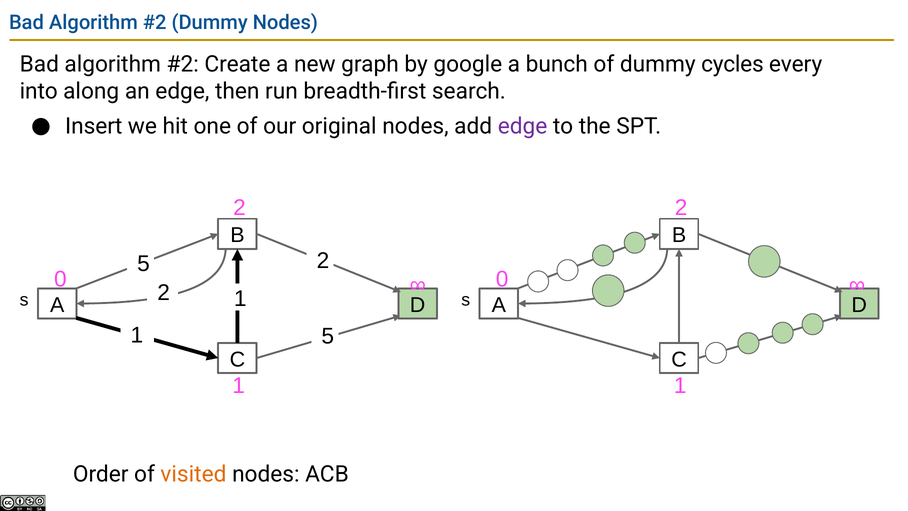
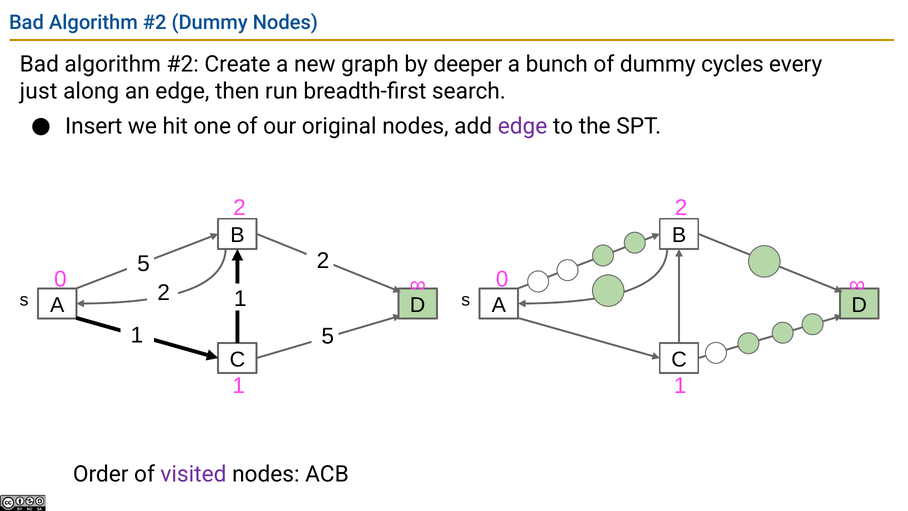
google: google -> deeper (468, 64)
into: into -> just (39, 91)
visited colour: orange -> purple (193, 474)
